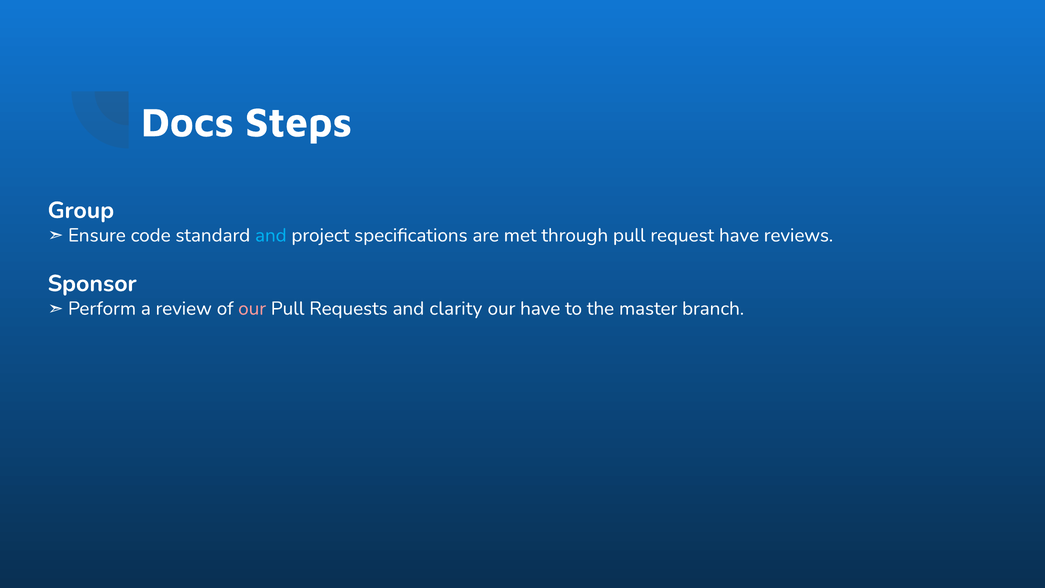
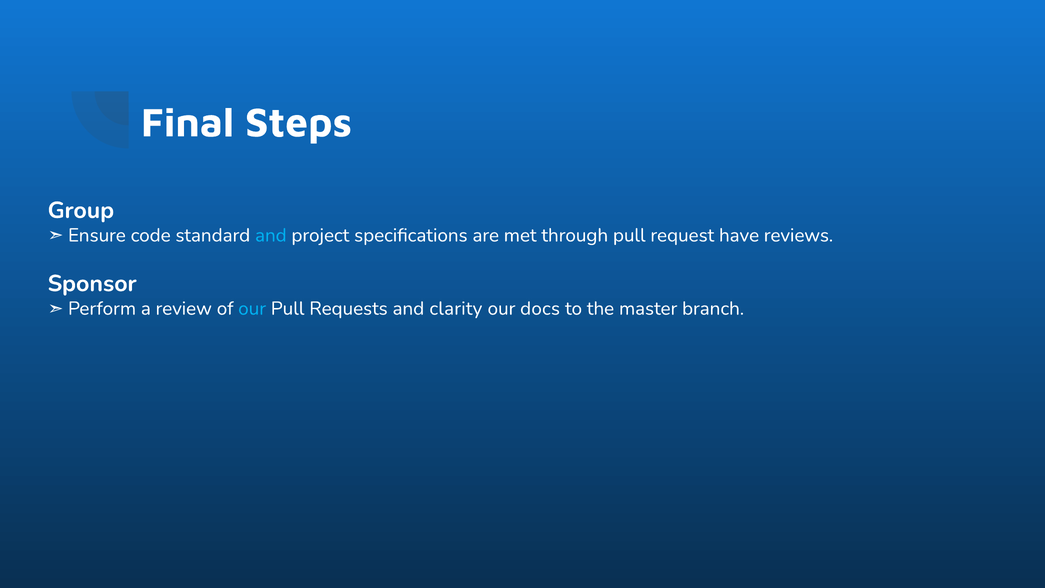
Docs: Docs -> Final (188, 123)
our colour: pink -> light blue (252, 308)
our have: have -> docs (540, 308)
